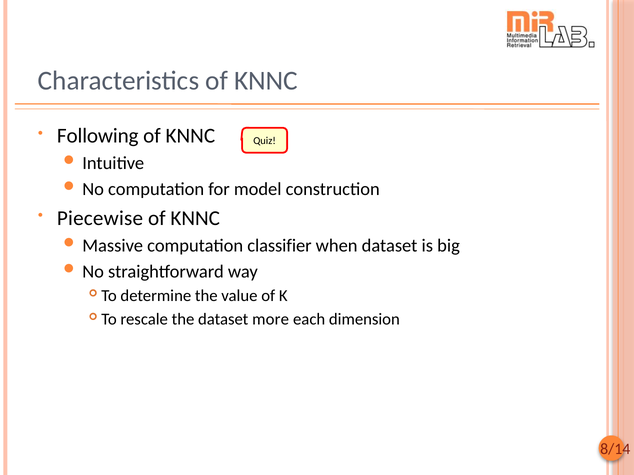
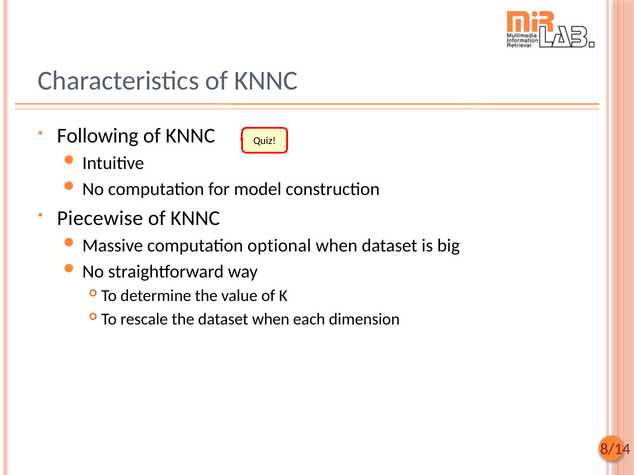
classifier: classifier -> optional (279, 246)
dataset more: more -> when (271, 319)
